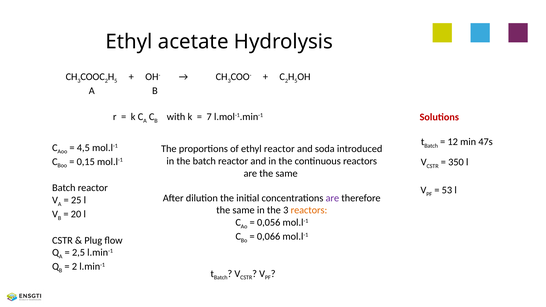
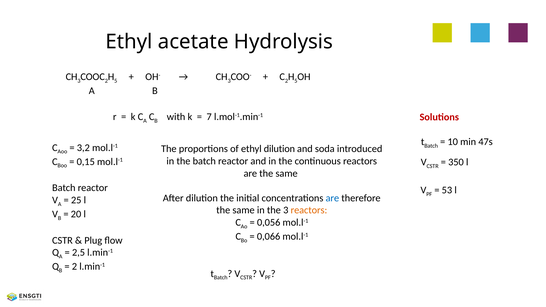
12: 12 -> 10 (453, 142)
4,5: 4,5 -> 3,2 (83, 148)
ethyl reactor: reactor -> dilution (279, 149)
are colour: purple -> blue (332, 198)
